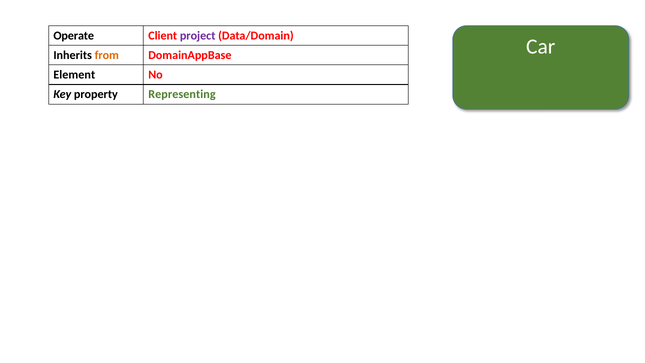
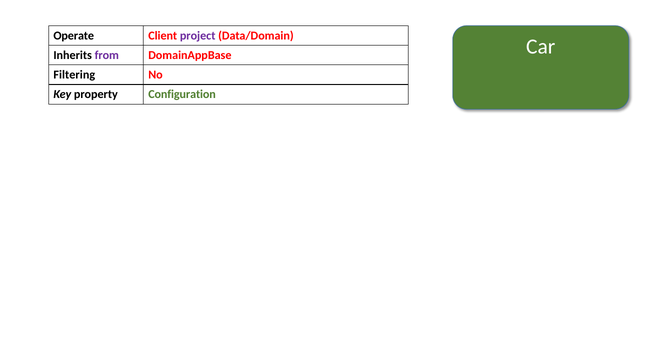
from colour: orange -> purple (107, 55)
Element: Element -> Filtering (74, 75)
Representing: Representing -> Configuration (182, 94)
